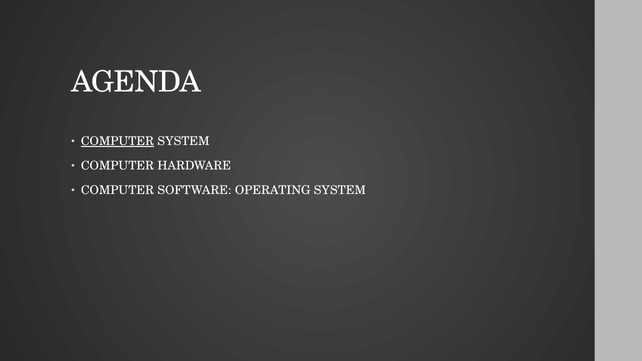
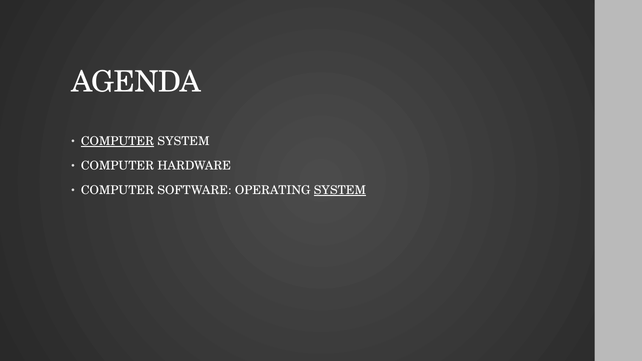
SYSTEM underline: none -> present (340, 190)
